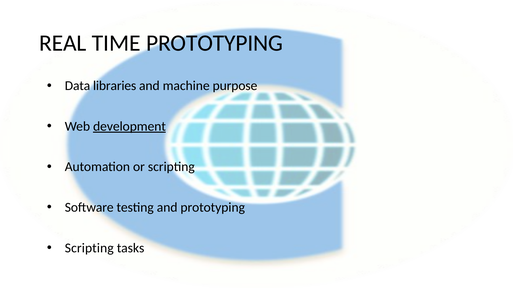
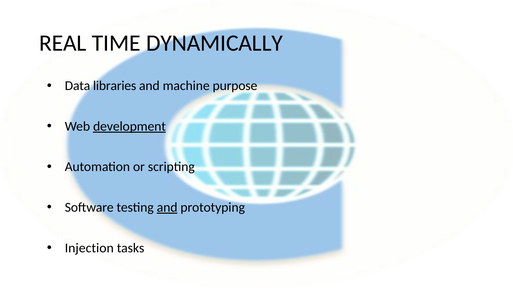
TIME PROTOTYPING: PROTOTYPING -> DYNAMICALLY (214, 43)
and underline: none -> present (167, 208)
Scripting: Scripting -> Injection (89, 248)
